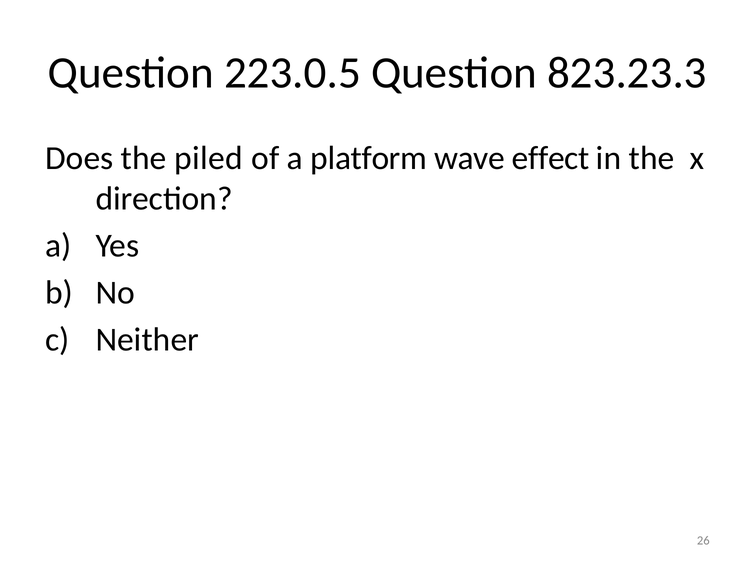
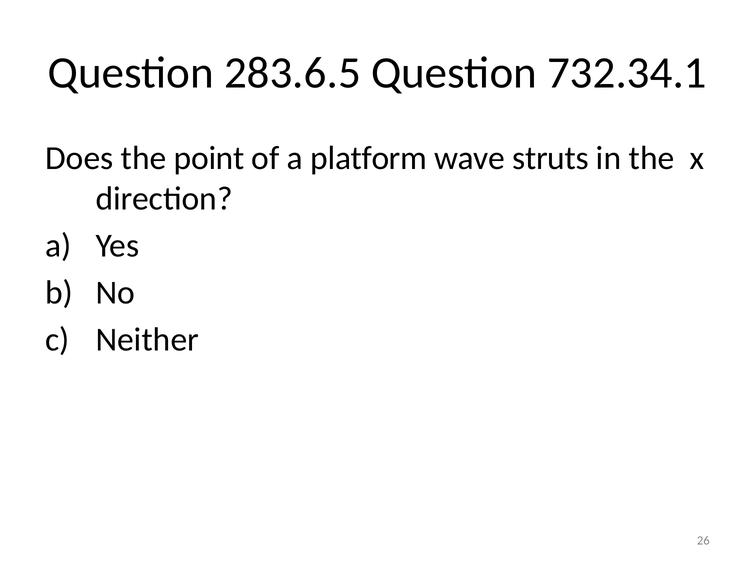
223.0.5: 223.0.5 -> 283.6.5 (292, 73)
823.23.3: 823.23.3 -> 732.34.1 (627, 73)
piled: piled -> point (209, 158)
effect: effect -> struts (551, 158)
